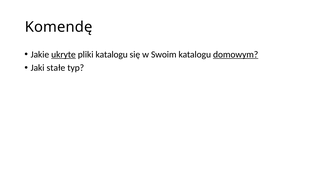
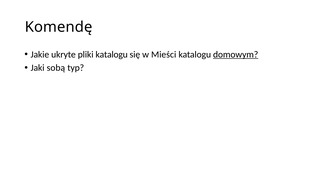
ukryte underline: present -> none (63, 54)
Swoim: Swoim -> Mieści (164, 54)
stałe: stałe -> sobą (56, 68)
